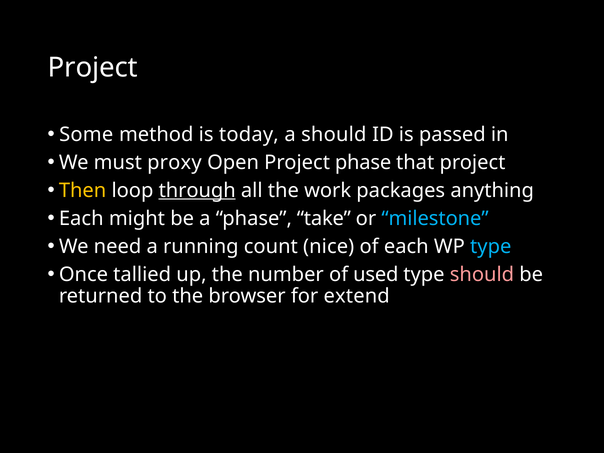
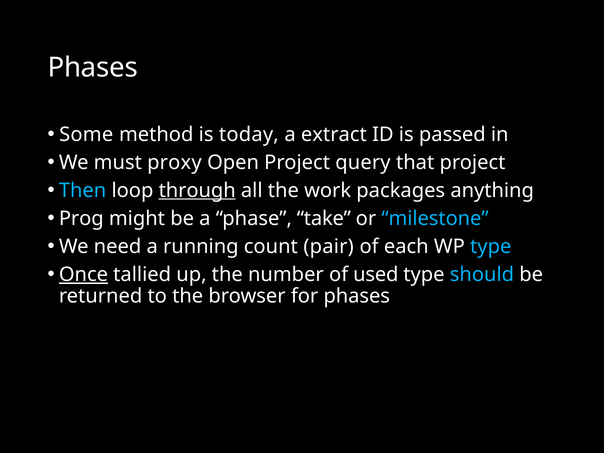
Project: Project -> Phases (93, 68)
a should: should -> extract (334, 134)
Project phase: phase -> query (363, 162)
Then colour: yellow -> light blue (83, 190)
Each: Each -> Prog (81, 218)
nice: nice -> pair (329, 247)
Once underline: none -> present (83, 275)
should colour: pink -> light blue (482, 275)
for extend: extend -> phases (357, 296)
